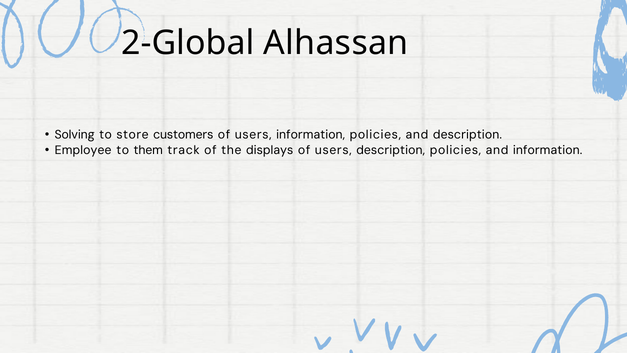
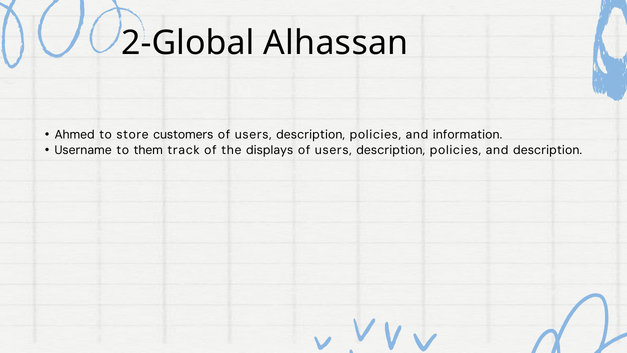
Solving: Solving -> Ahmed (75, 135)
information: information -> description (311, 135)
and description: description -> information (468, 135)
Employee: Employee -> Username (83, 150)
and information: information -> description (548, 150)
